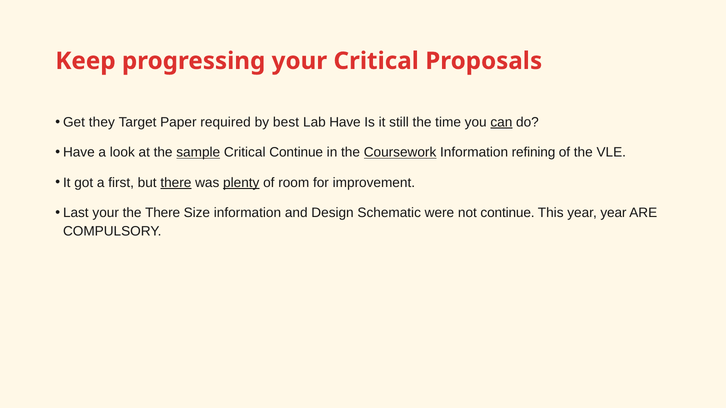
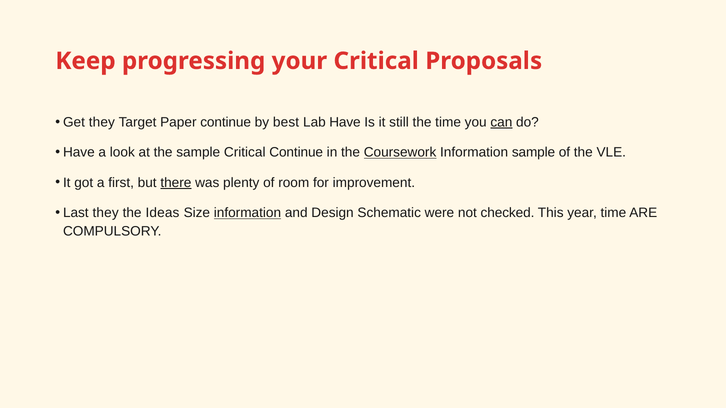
Paper required: required -> continue (226, 122)
sample underline: present -> none (198, 153)
Information refining: refining -> sample (534, 153)
plenty underline: present -> none (241, 183)
Last your: your -> they (106, 213)
the There: There -> Ideas (162, 213)
information underline: none -> present (247, 213)
not continue: continue -> checked (508, 213)
year year: year -> time (613, 213)
